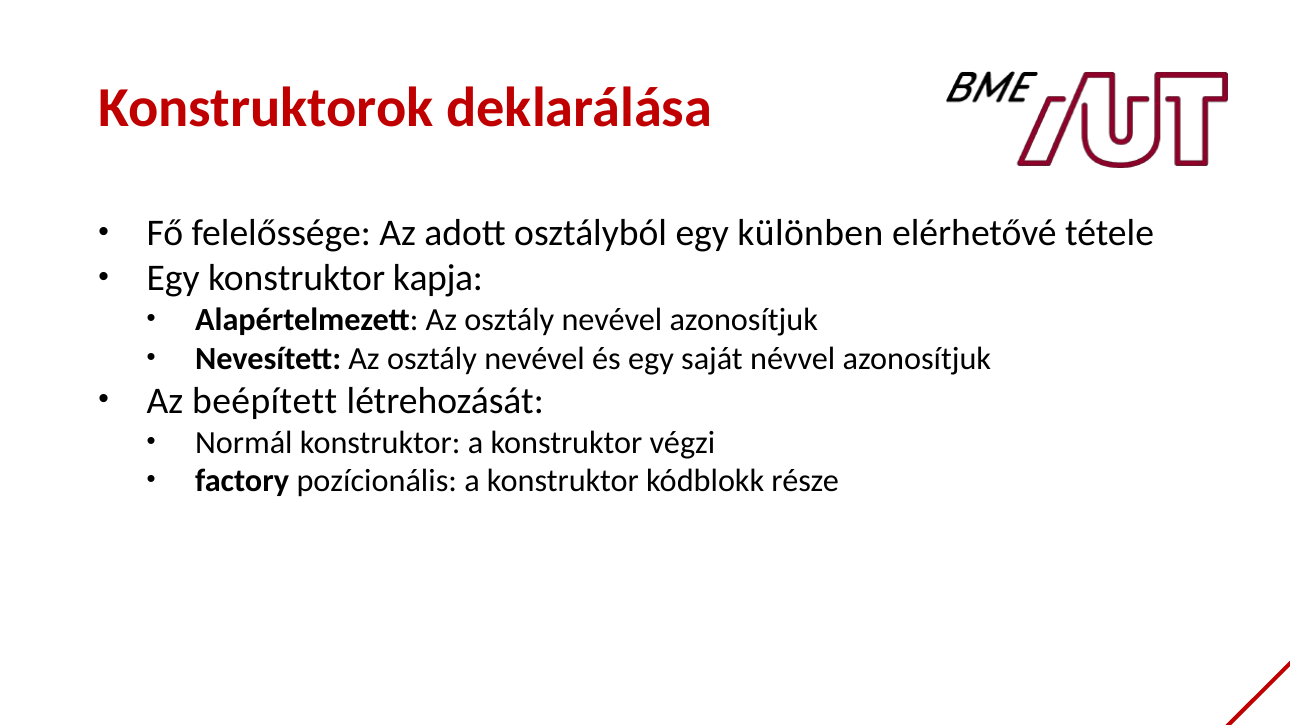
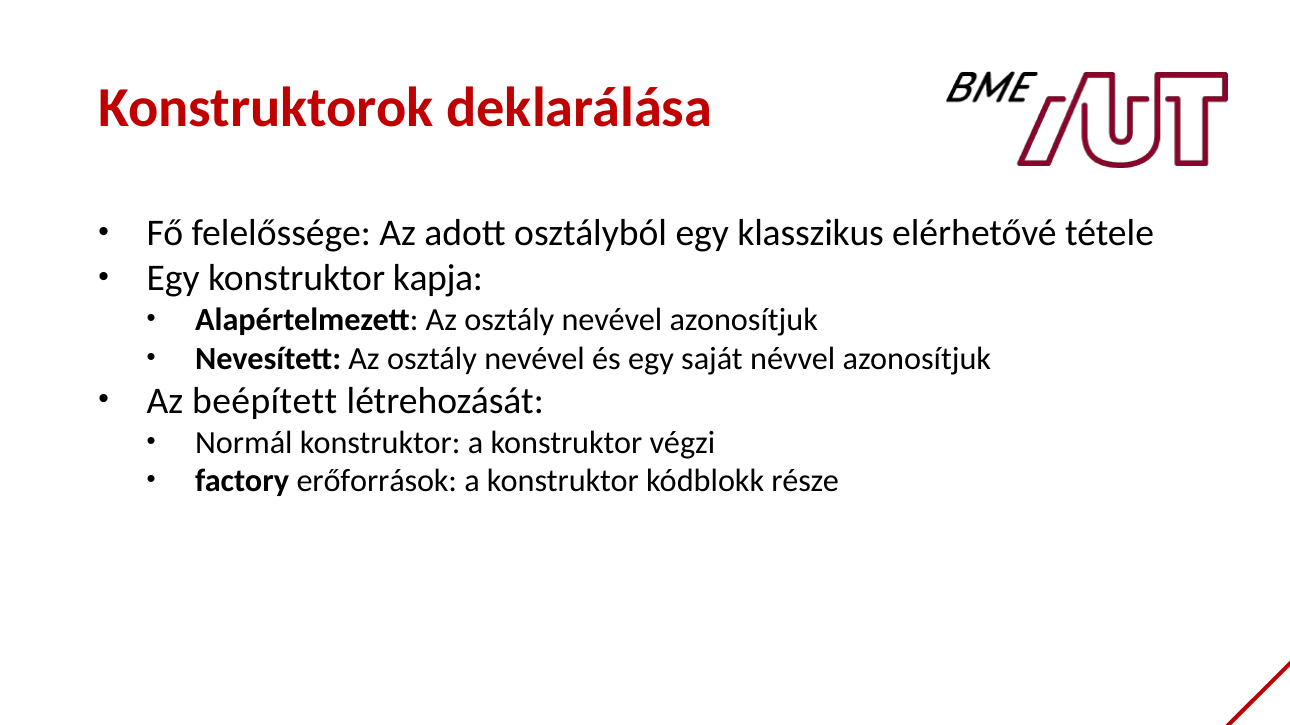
különben: különben -> klasszikus (811, 234)
pozícionális: pozícionális -> erőforrások (377, 481)
